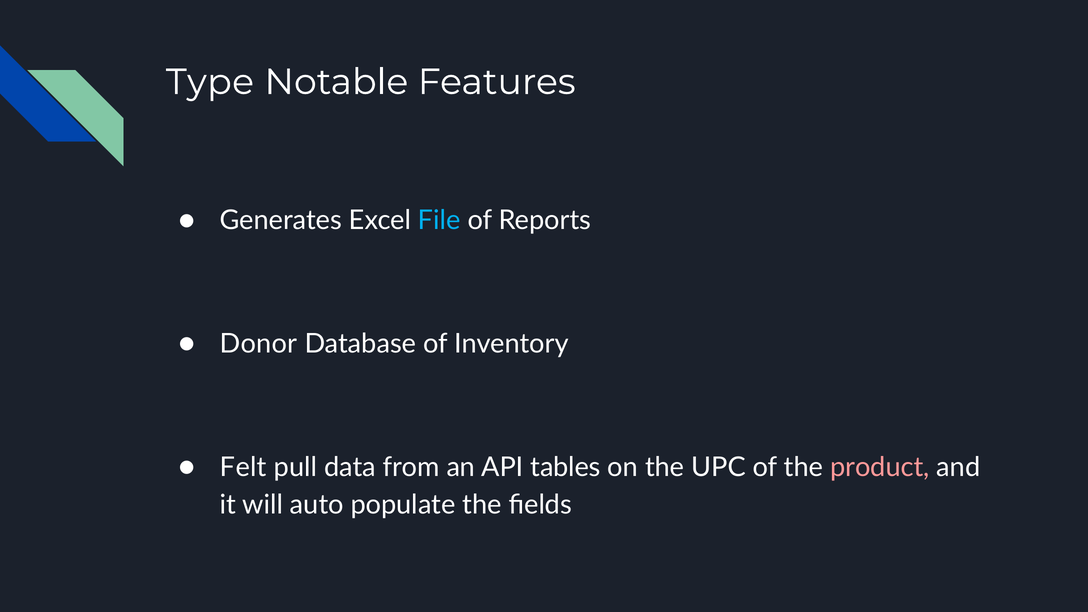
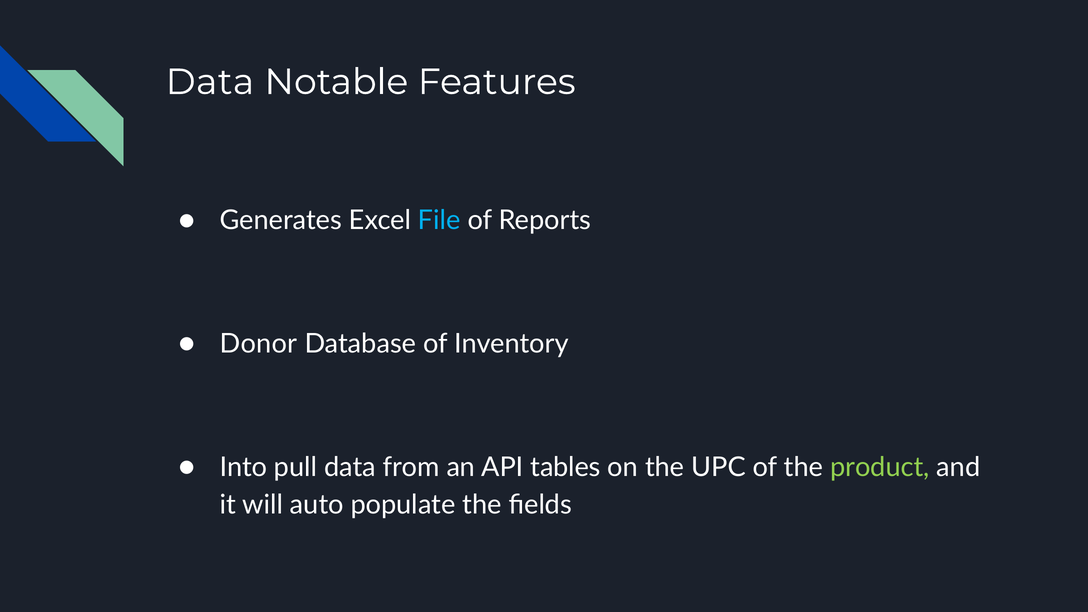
Type: Type -> Data (210, 82)
Felt: Felt -> Into (243, 467)
product colour: pink -> light green (880, 467)
